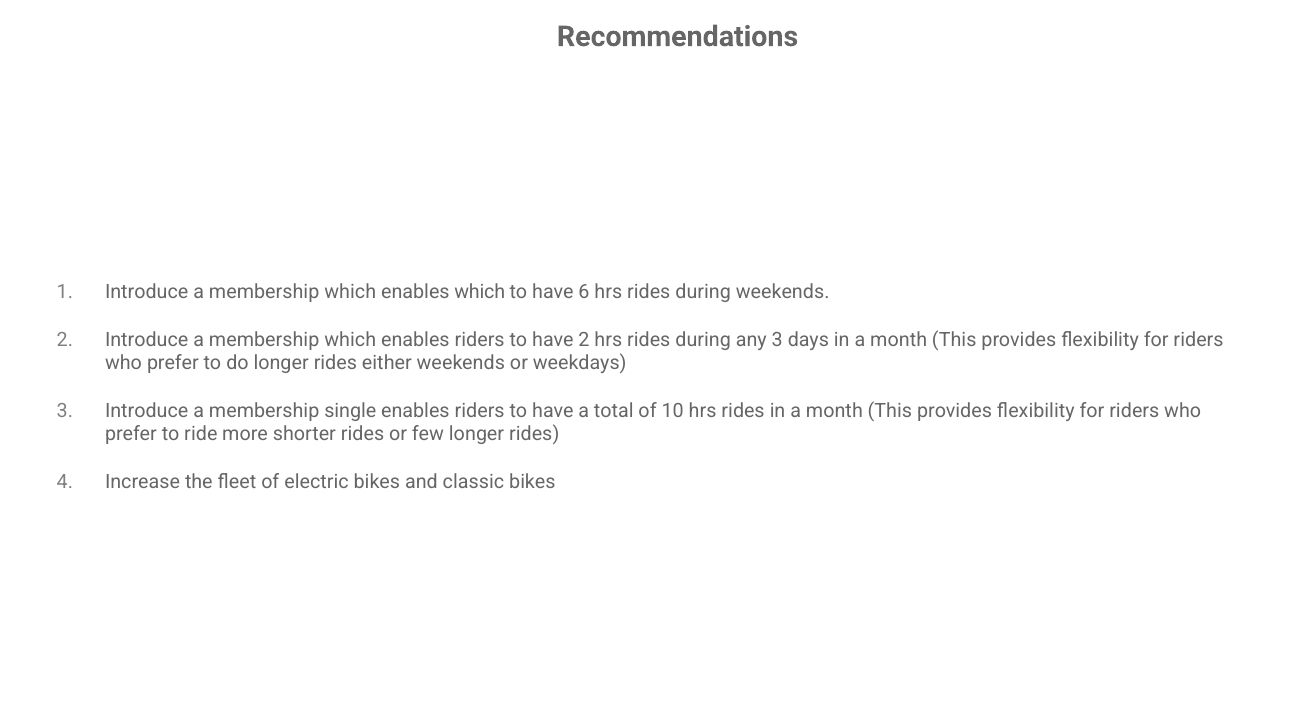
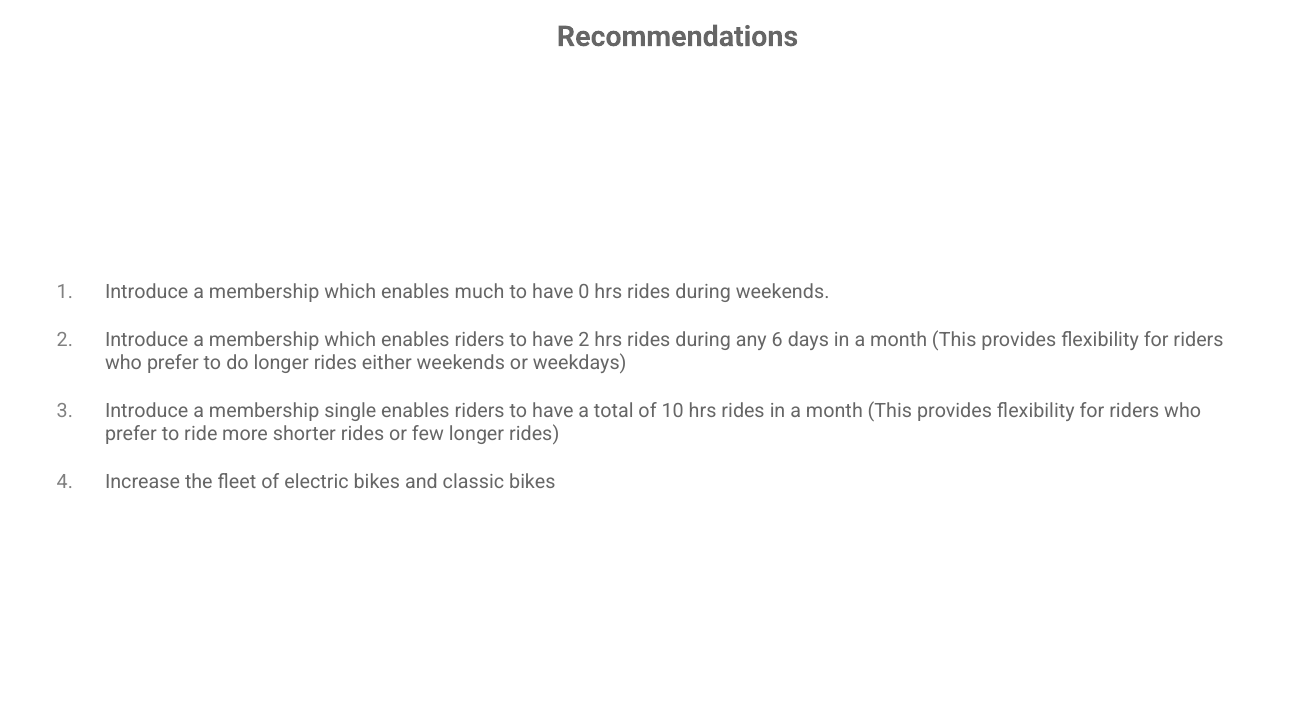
enables which: which -> much (480, 292)
6: 6 -> 0 (584, 292)
any 3: 3 -> 6 (777, 340)
